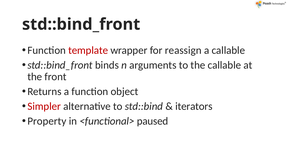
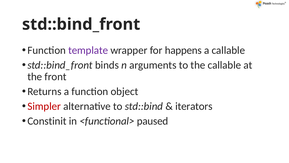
template colour: red -> purple (88, 50)
reassign: reassign -> happens (183, 50)
Property: Property -> Constinit (47, 121)
